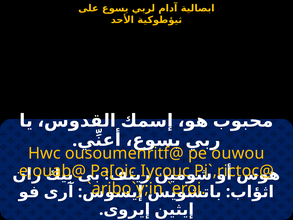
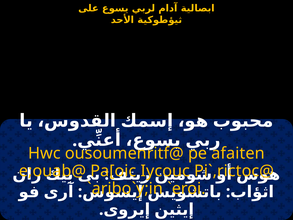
ouwou: ouwou -> afaiten (238, 153)
